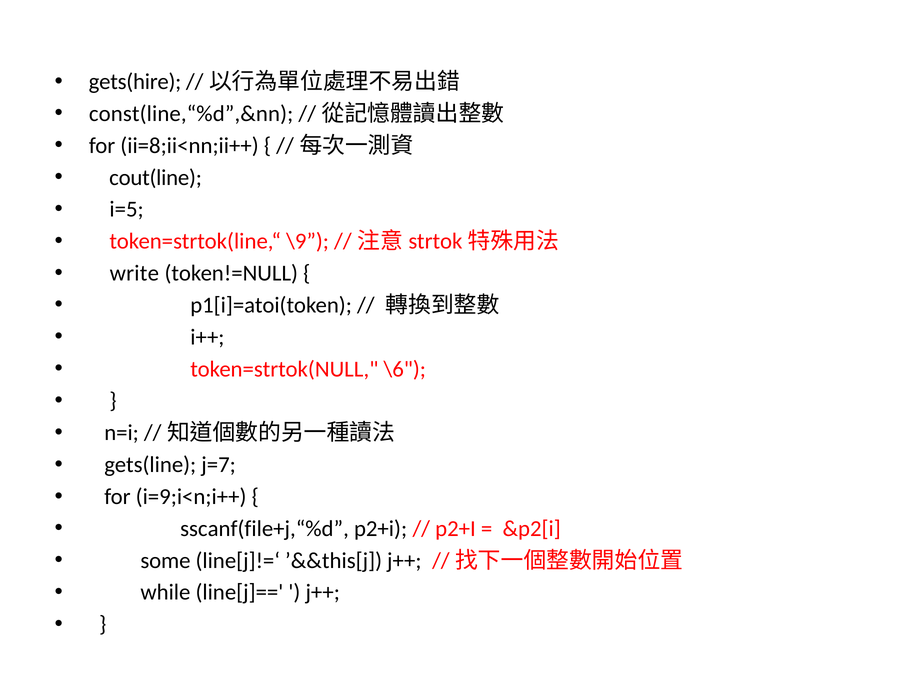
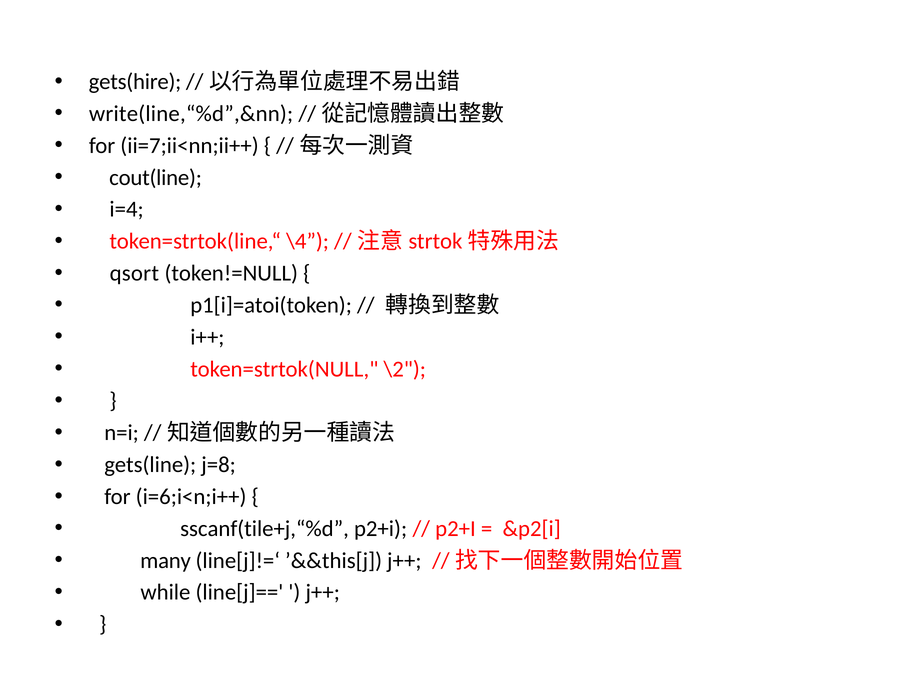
const(line,“%d”,&nn: const(line,“%d”,&nn -> write(line,“%d”,&nn (191, 114)
ii=8;ii<nn;ii++: ii=8;ii<nn;ii++ -> ii=7;ii<nn;ii++ (190, 146)
i=5: i=5 -> i=4 (127, 209)
\9: \9 -> \4 (308, 241)
write: write -> qsort (134, 273)
\6: \6 -> \2 (405, 369)
j=7: j=7 -> j=8 (219, 465)
i=9;i<n;i++: i=9;i<n;i++ -> i=6;i<n;i++ (191, 497)
sscanf(file+j,“%d: sscanf(file+j,“%d -> sscanf(tile+j,“%d (264, 529)
some: some -> many (166, 561)
